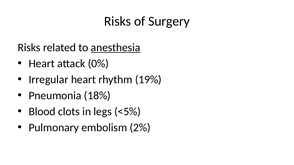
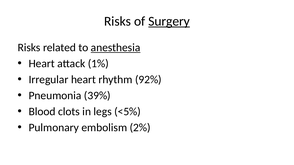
Surgery underline: none -> present (169, 21)
0%: 0% -> 1% (98, 64)
19%: 19% -> 92% (148, 80)
18%: 18% -> 39% (97, 96)
